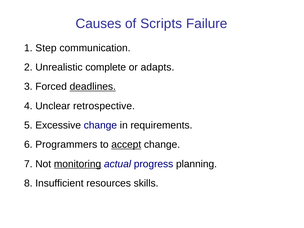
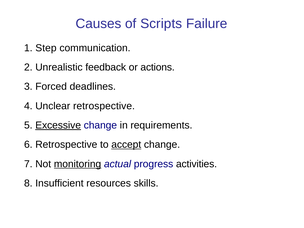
complete: complete -> feedback (106, 67)
adapts: adapts -> actions (158, 67)
deadlines underline: present -> none (93, 87)
Excessive underline: none -> present (58, 125)
6 Programmers: Programmers -> Retrospective (66, 145)
planning: planning -> activities (197, 164)
